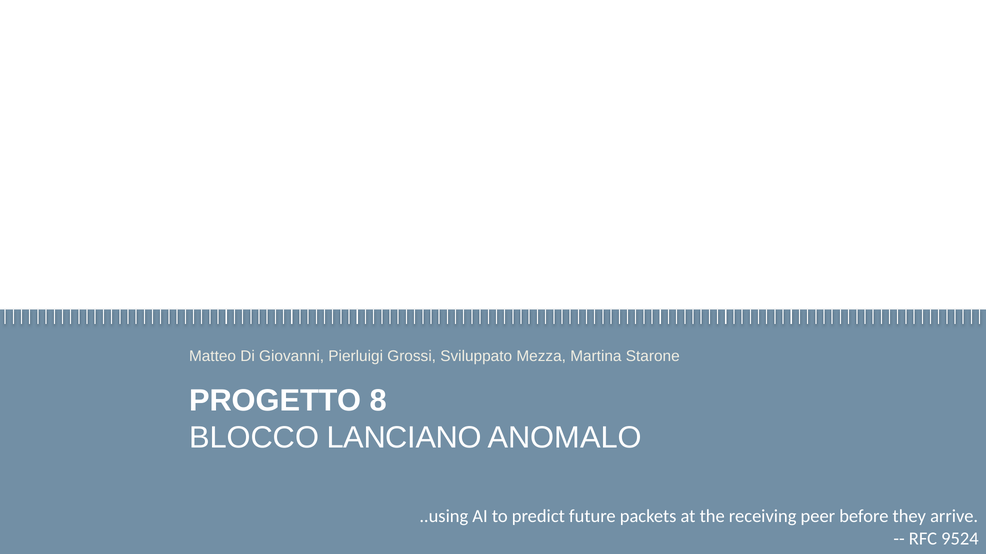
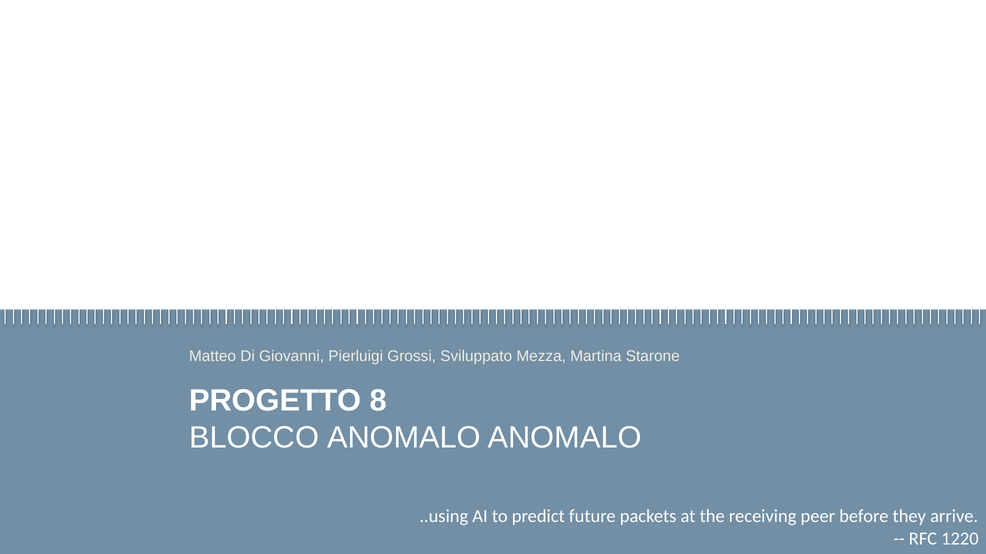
BLOCCO LANCIANO: LANCIANO -> ANOMALO (404, 438)
9524: 9524 -> 1220 (960, 539)
